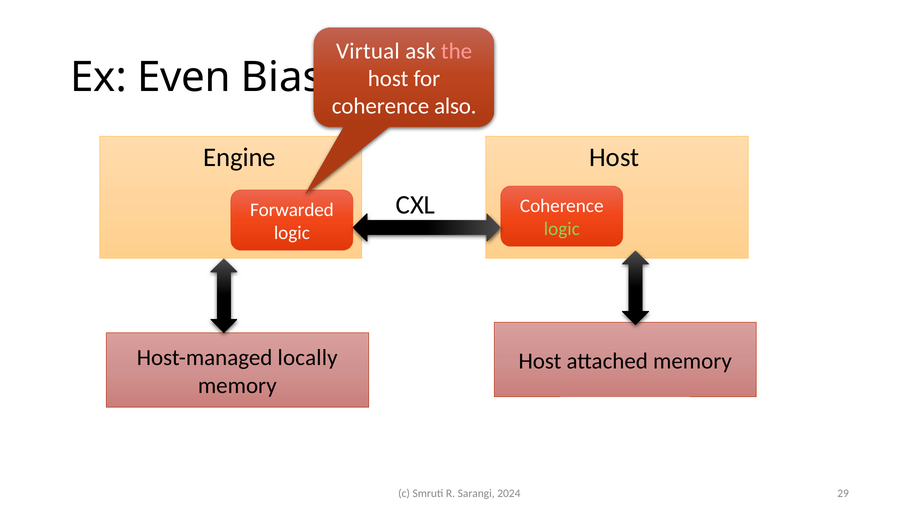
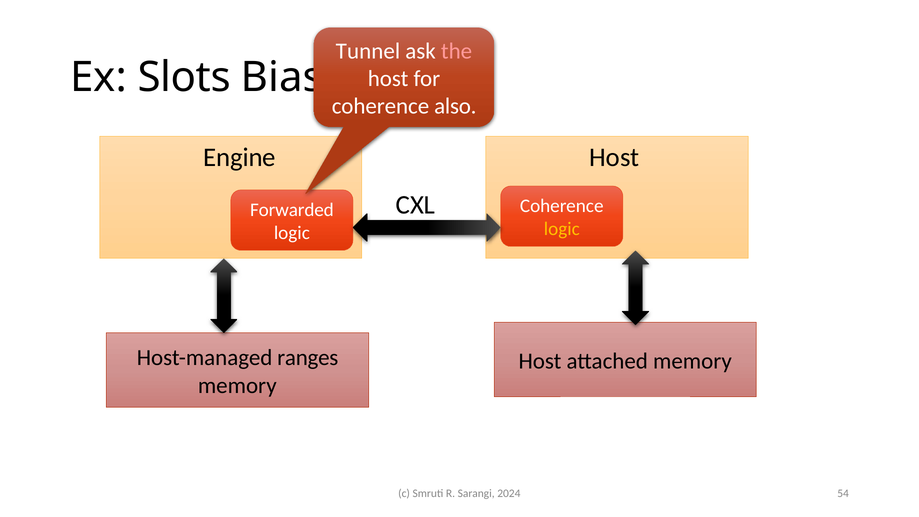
Virtual: Virtual -> Tunnel (368, 51)
Even: Even -> Slots (184, 77)
logic colour: light green -> yellow (562, 229)
locally: locally -> ranges (308, 358)
29: 29 -> 54 (843, 494)
